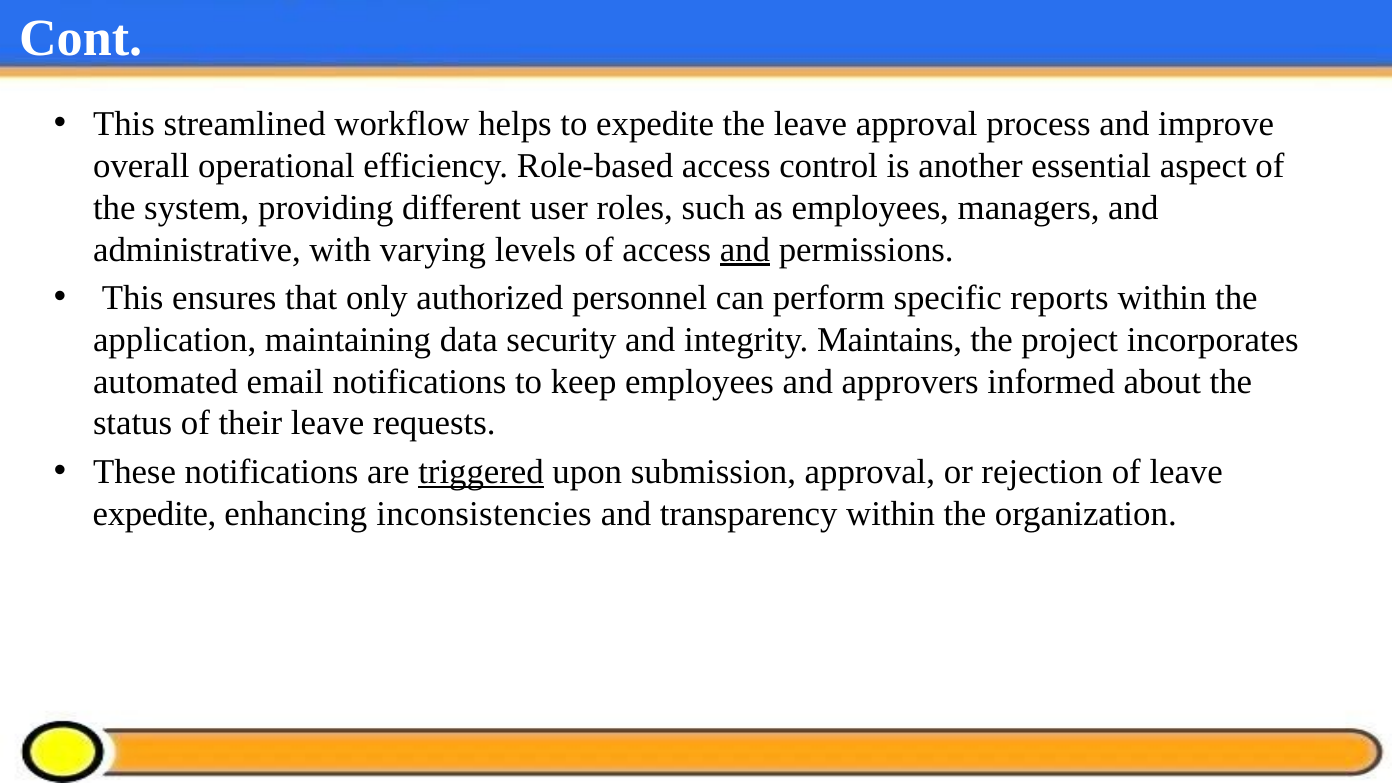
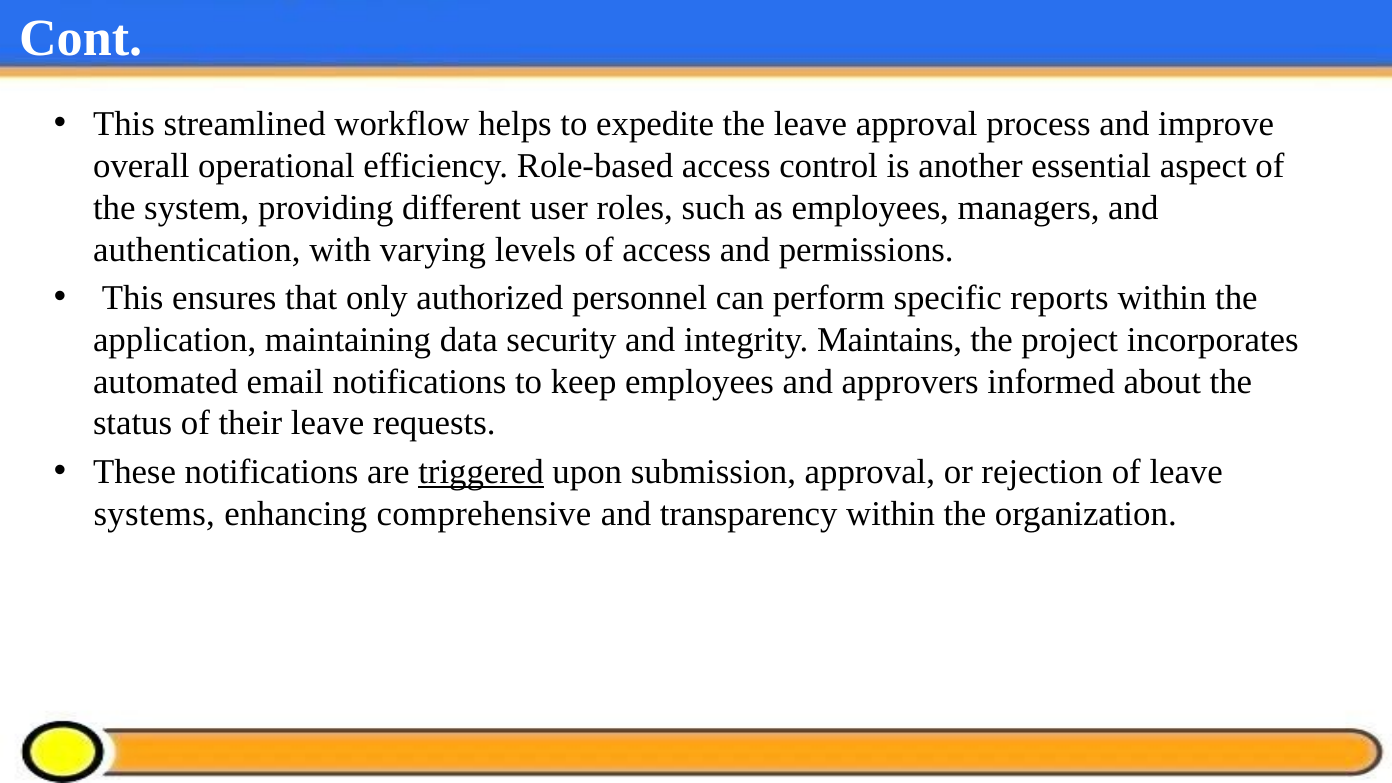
administrative: administrative -> authentication (197, 250)
and underline: present -> none (745, 250)
expedite: expedite -> systems (154, 514)
inconsistencies: inconsistencies -> comprehensive (484, 514)
